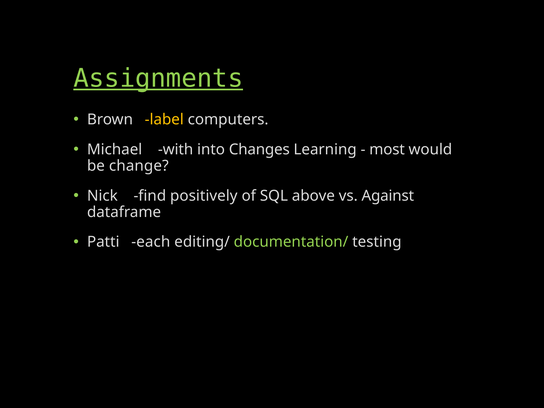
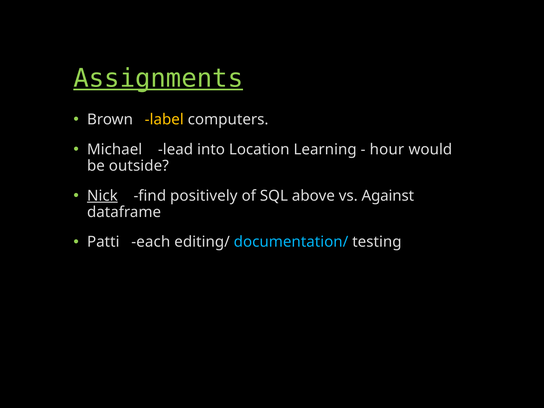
with: with -> lead (176, 150)
Changes: Changes -> Location (259, 150)
most: most -> hour (387, 150)
change: change -> outside (139, 166)
Nick underline: none -> present (102, 196)
documentation/ colour: light green -> light blue (291, 242)
